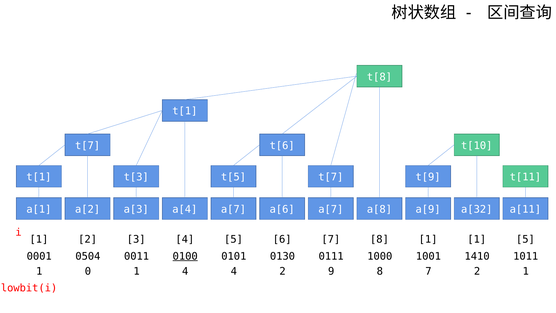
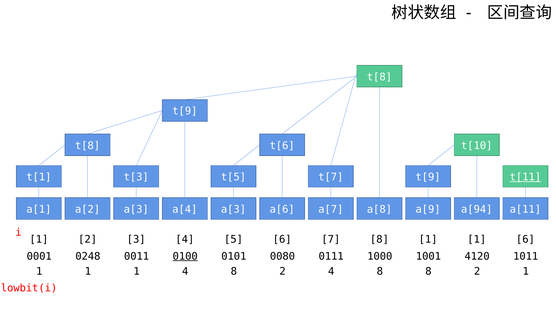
t[1: t[1 -> t[9 (185, 111)
t[7: t[7 -> t[8 (88, 145)
t[11 underline: none -> present (525, 177)
a[4 a[7: a[7 -> a[3 (233, 209)
a[32: a[32 -> a[94 (477, 209)
1 5: 5 -> 6 (525, 239)
0504: 0504 -> 0248 (88, 256)
0130: 0130 -> 0080 (282, 256)
1410: 1410 -> 4120 (477, 256)
0: 0 -> 1 (88, 271)
1 4 4: 4 -> 8 (234, 271)
2 9: 9 -> 4 (331, 271)
8 7: 7 -> 8 (428, 271)
